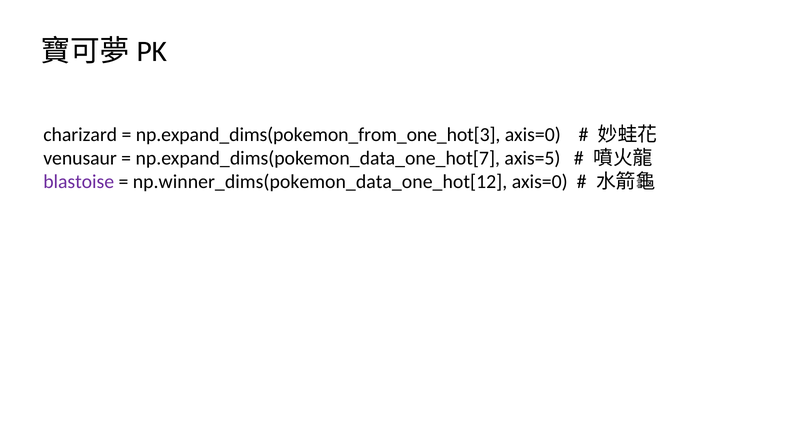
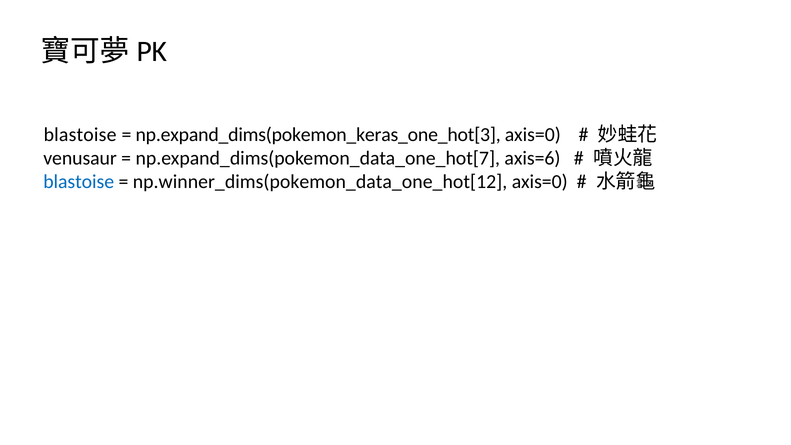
charizard: charizard -> blastoise (80, 134)
np.expand_dims(pokemon_from_one_hot[3: np.expand_dims(pokemon_from_one_hot[3 -> np.expand_dims(pokemon_keras_one_hot[3 (318, 134)
axis=5: axis=5 -> axis=6 (532, 158)
blastoise colour: purple -> blue (79, 182)
